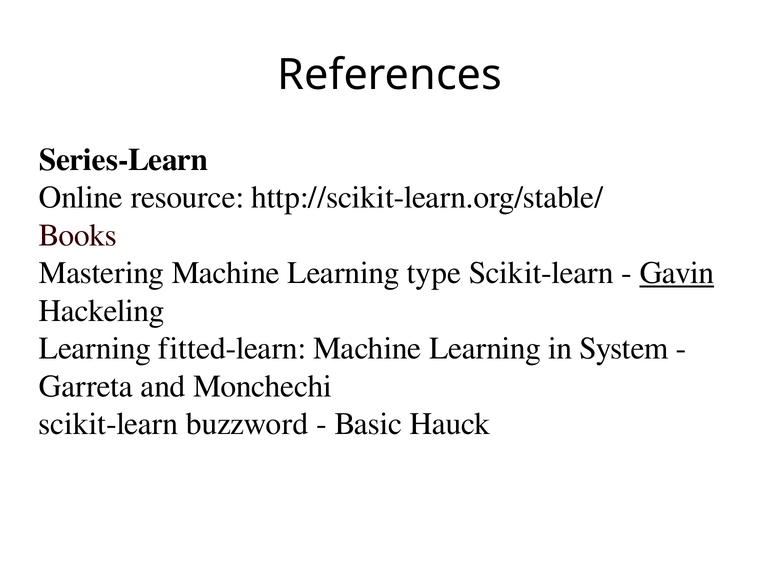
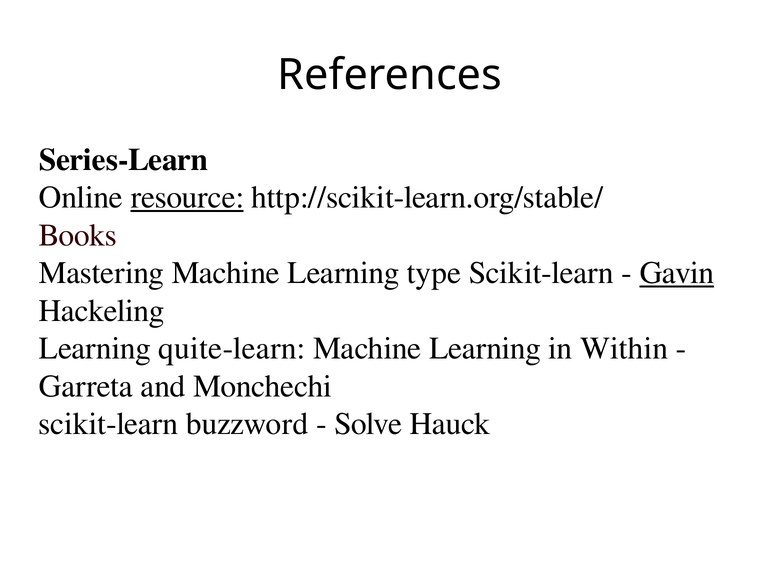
resource underline: none -> present (187, 197)
fitted-learn: fitted-learn -> quite-learn (232, 348)
System: System -> Within (624, 348)
Basic: Basic -> Solve (369, 424)
